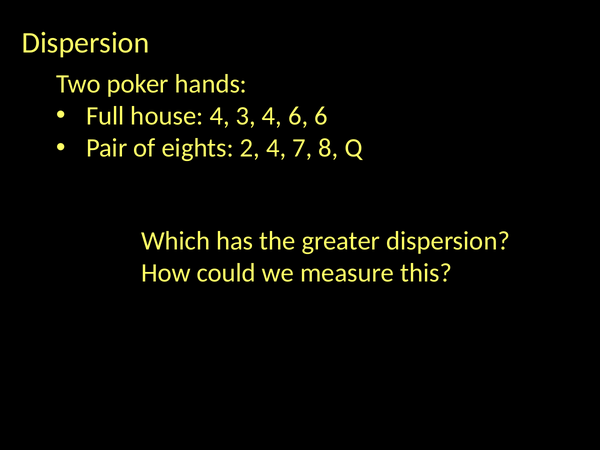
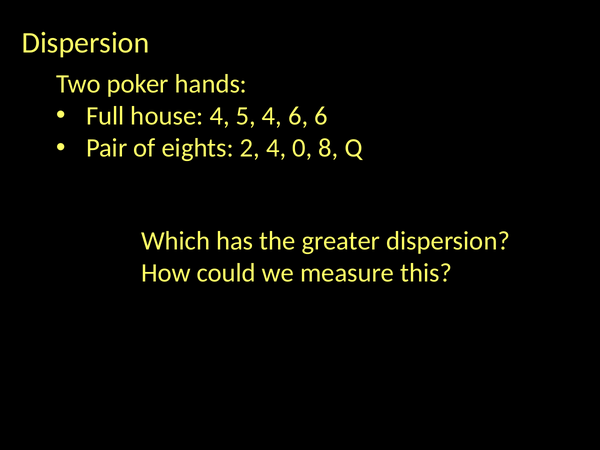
3: 3 -> 5 (246, 116)
7: 7 -> 0 (302, 148)
